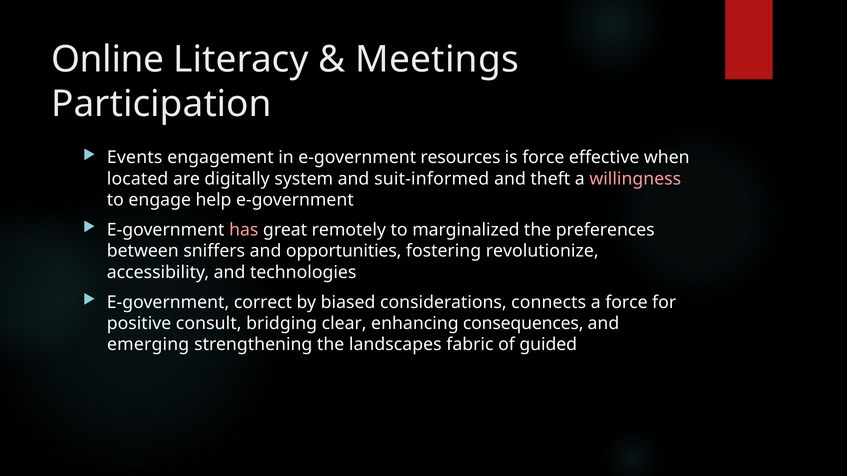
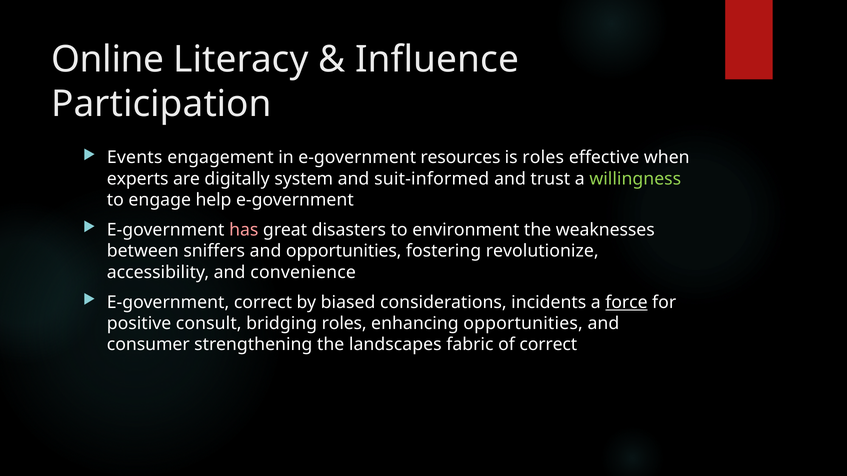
Meetings: Meetings -> Influence (437, 59)
is force: force -> roles (543, 158)
located: located -> experts (138, 179)
theft: theft -> trust (550, 179)
willingness colour: pink -> light green (635, 179)
remotely: remotely -> disasters (349, 230)
marginalized: marginalized -> environment (466, 230)
preferences: preferences -> weaknesses (605, 230)
technologies: technologies -> convenience (303, 273)
connects: connects -> incidents (549, 303)
force underline: none -> present (626, 303)
bridging clear: clear -> roles (344, 324)
enhancing consequences: consequences -> opportunities (523, 324)
emerging: emerging -> consumer (148, 345)
of guided: guided -> correct (548, 345)
